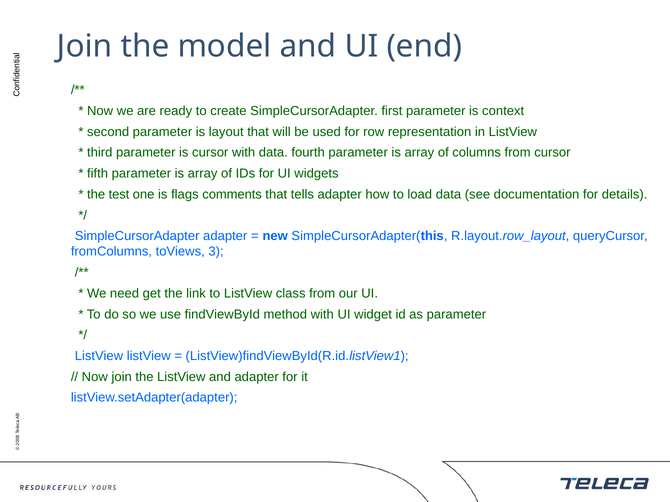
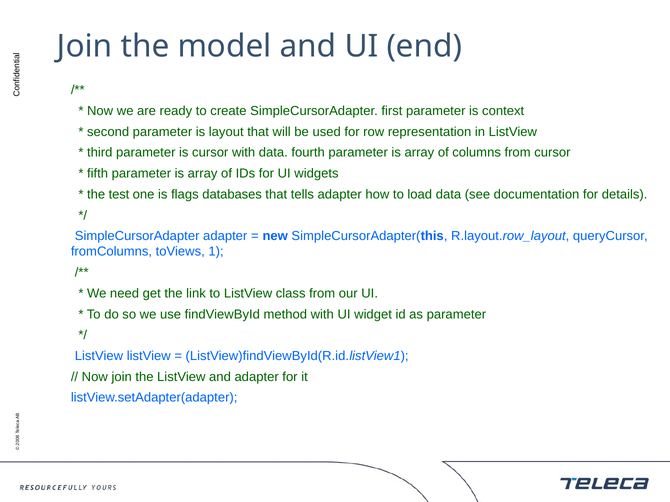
comments: comments -> databases (232, 195)
3: 3 -> 1 (216, 252)
